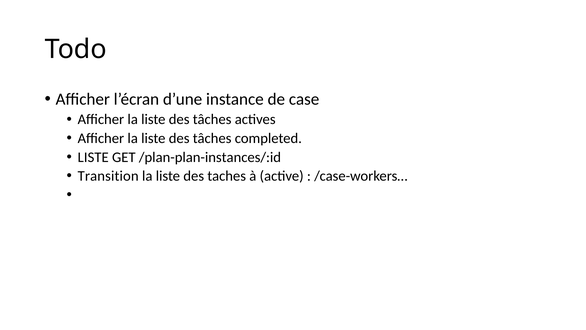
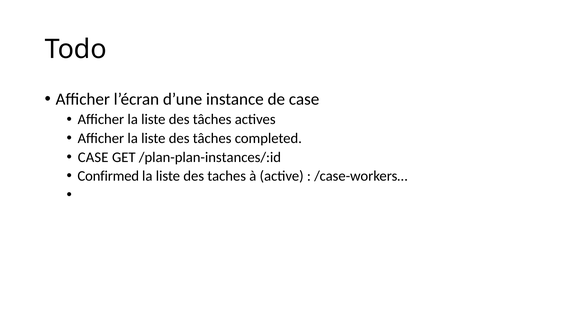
LISTE: LISTE -> CASE (93, 157)
Transition: Transition -> Confirmed (108, 176)
